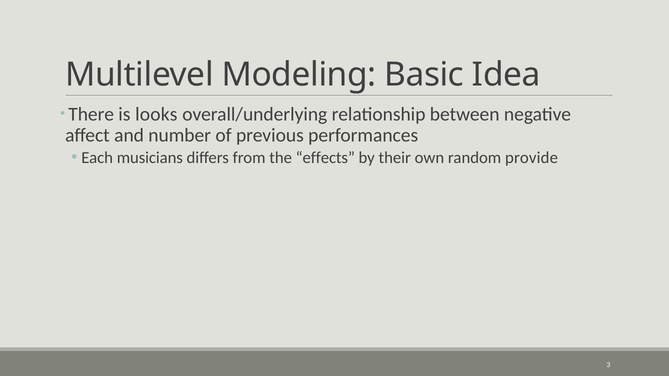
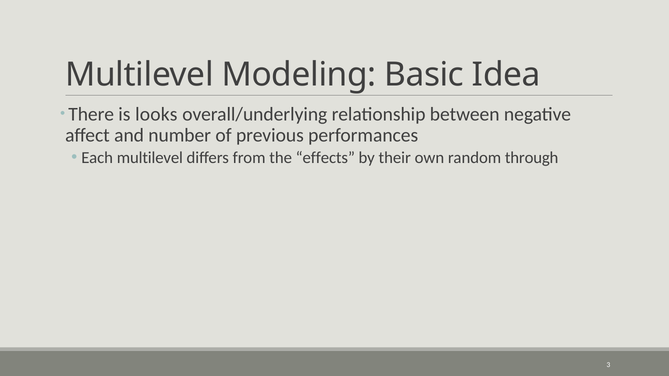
Each musicians: musicians -> multilevel (150, 158)
provide: provide -> through (532, 158)
